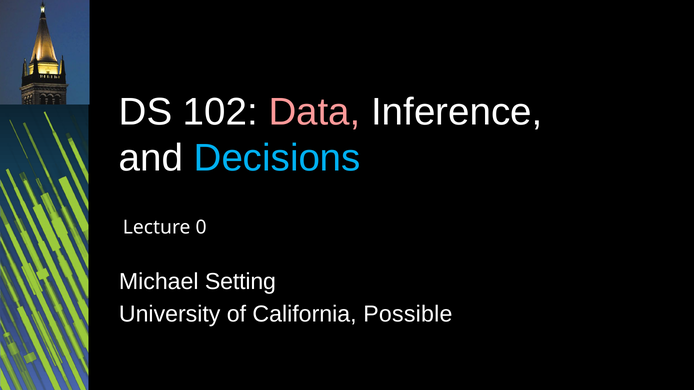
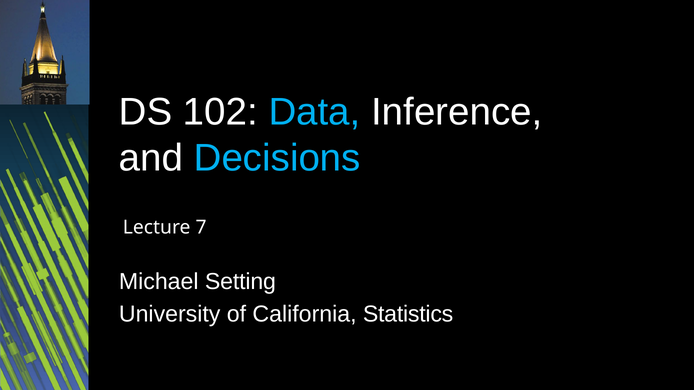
Data colour: pink -> light blue (315, 112)
0: 0 -> 7 (201, 228)
Possible: Possible -> Statistics (408, 314)
